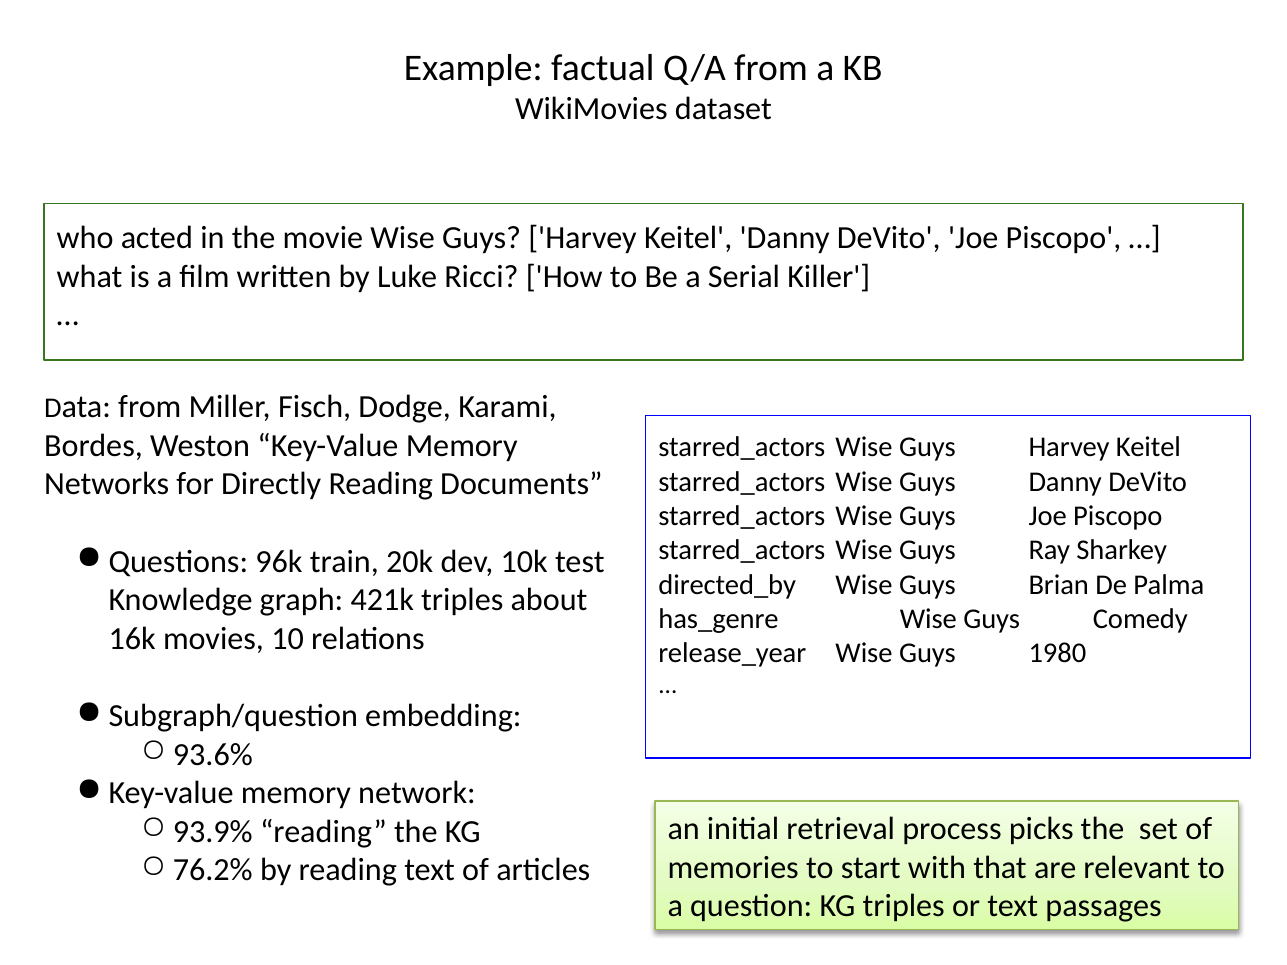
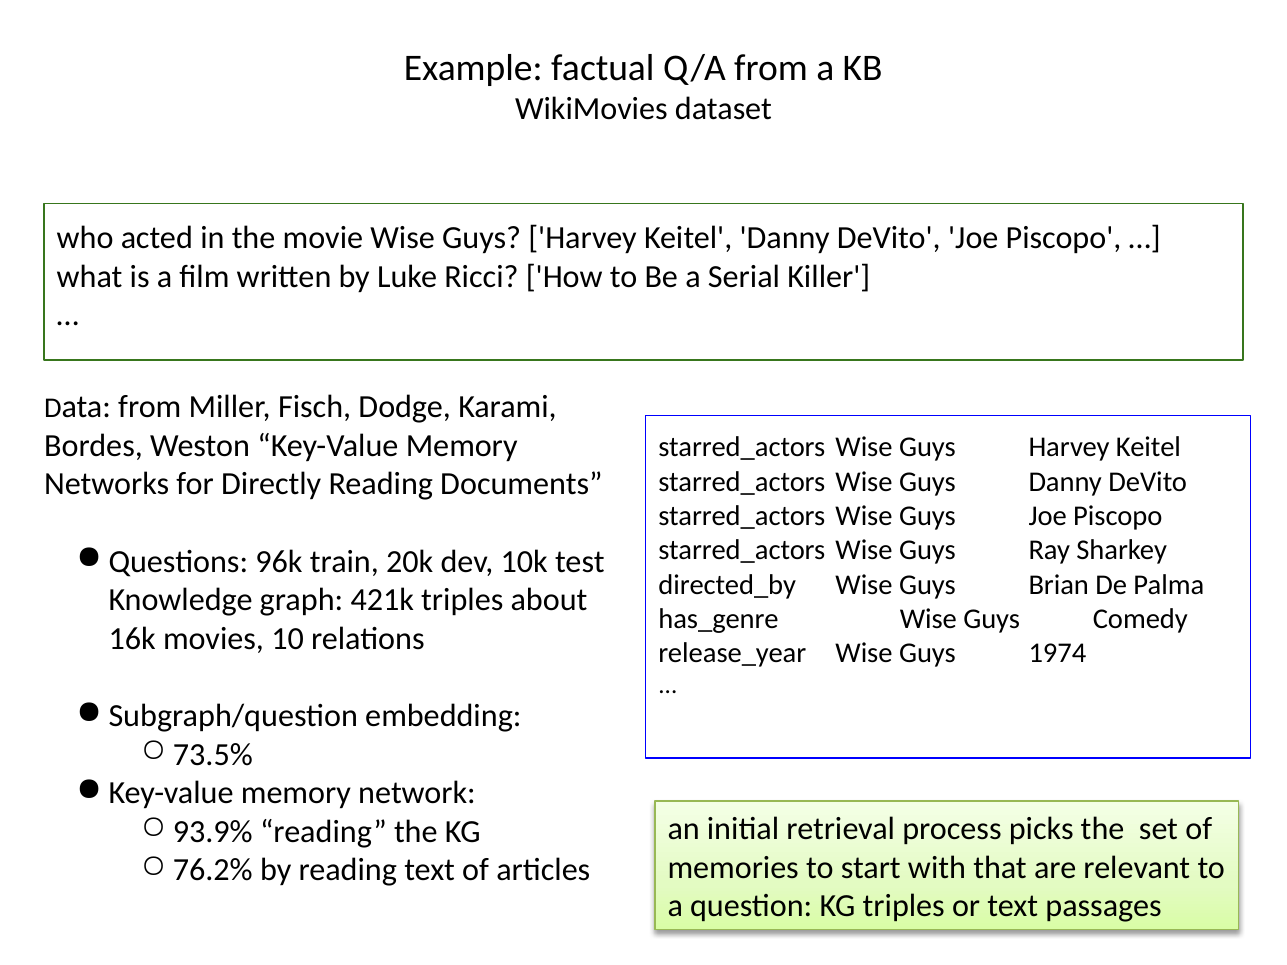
1980: 1980 -> 1974 (1057, 653)
93.6%: 93.6% -> 73.5% (213, 755)
